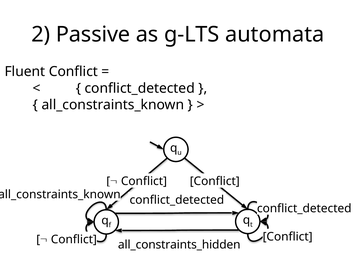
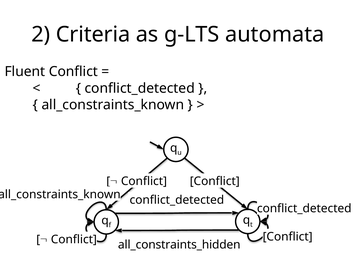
Passive: Passive -> Criteria (93, 34)
